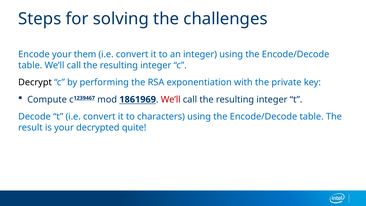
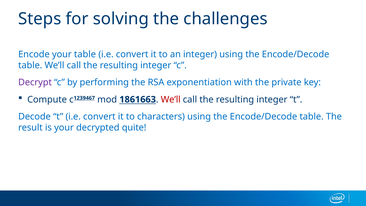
your them: them -> table (85, 54)
Decrypt colour: black -> purple (35, 82)
1861969: 1861969 -> 1861663 (138, 99)
